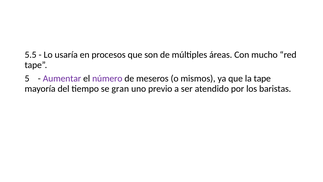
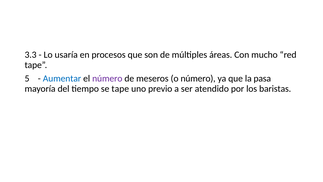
5.5: 5.5 -> 3.3 (31, 55)
Aumentar colour: purple -> blue (62, 78)
o mismos: mismos -> número (198, 78)
la tape: tape -> pasa (262, 78)
se gran: gran -> tape (120, 89)
